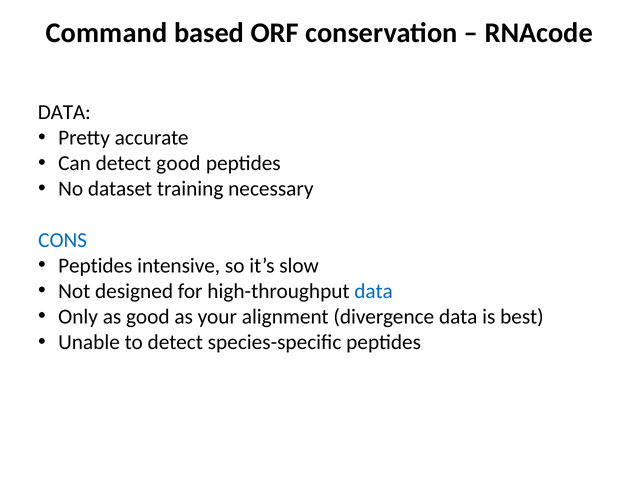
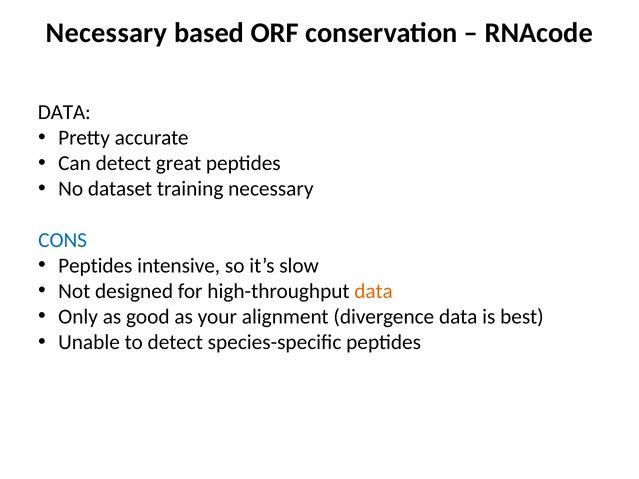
Command: Command -> Necessary (106, 33)
detect good: good -> great (178, 163)
data colour: blue -> orange (374, 291)
